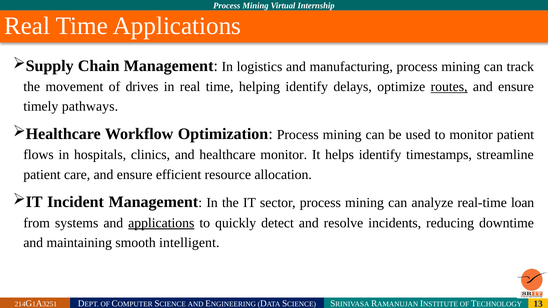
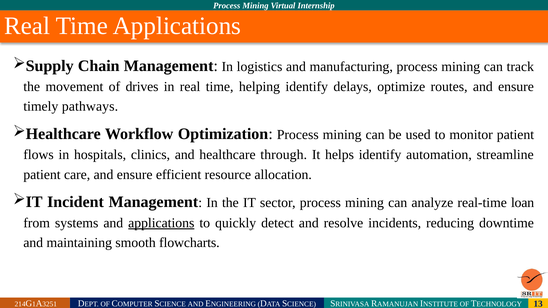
routes underline: present -> none (449, 87)
healthcare monitor: monitor -> through (284, 155)
timestamps: timestamps -> automation (439, 155)
intelligent: intelligent -> flowcharts (189, 243)
